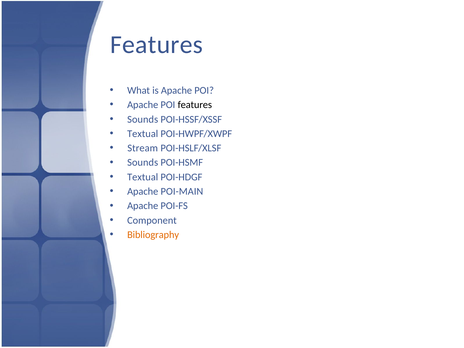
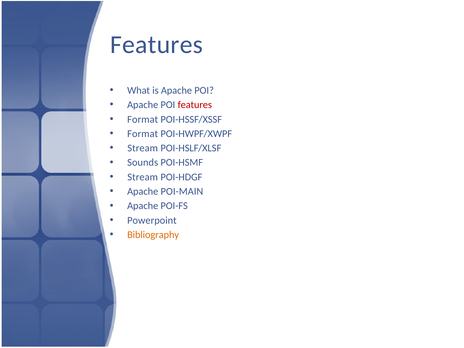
features colour: black -> red (195, 105)
Sounds: Sounds -> Format (143, 119)
Textual: Textual -> Format (143, 134)
Textual: Textual -> Stream (143, 177)
Component: Component -> Powerpoint (152, 220)
